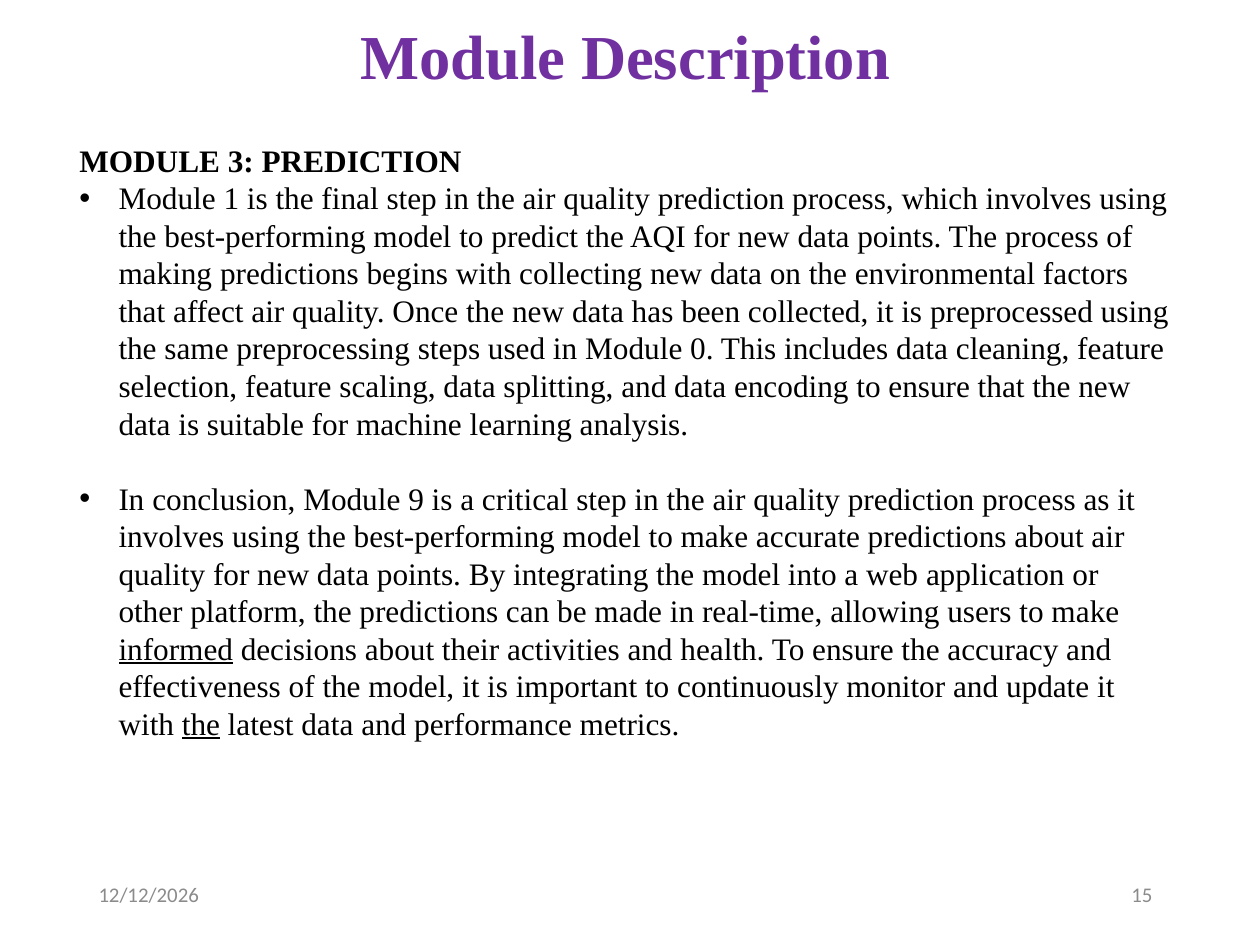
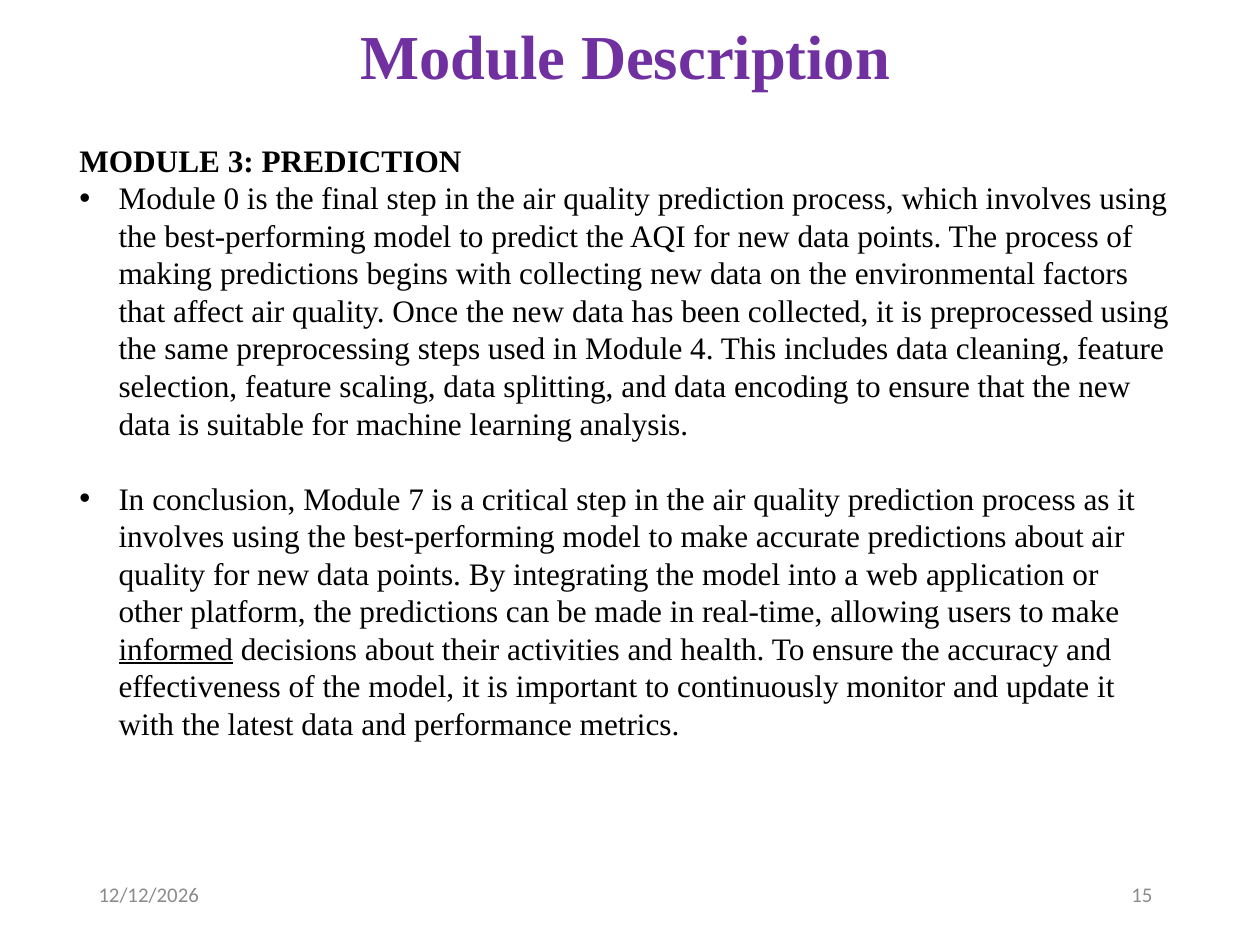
1: 1 -> 0 (231, 200)
0: 0 -> 4 (702, 350)
9: 9 -> 7 (416, 500)
the underline: present -> none (201, 725)
